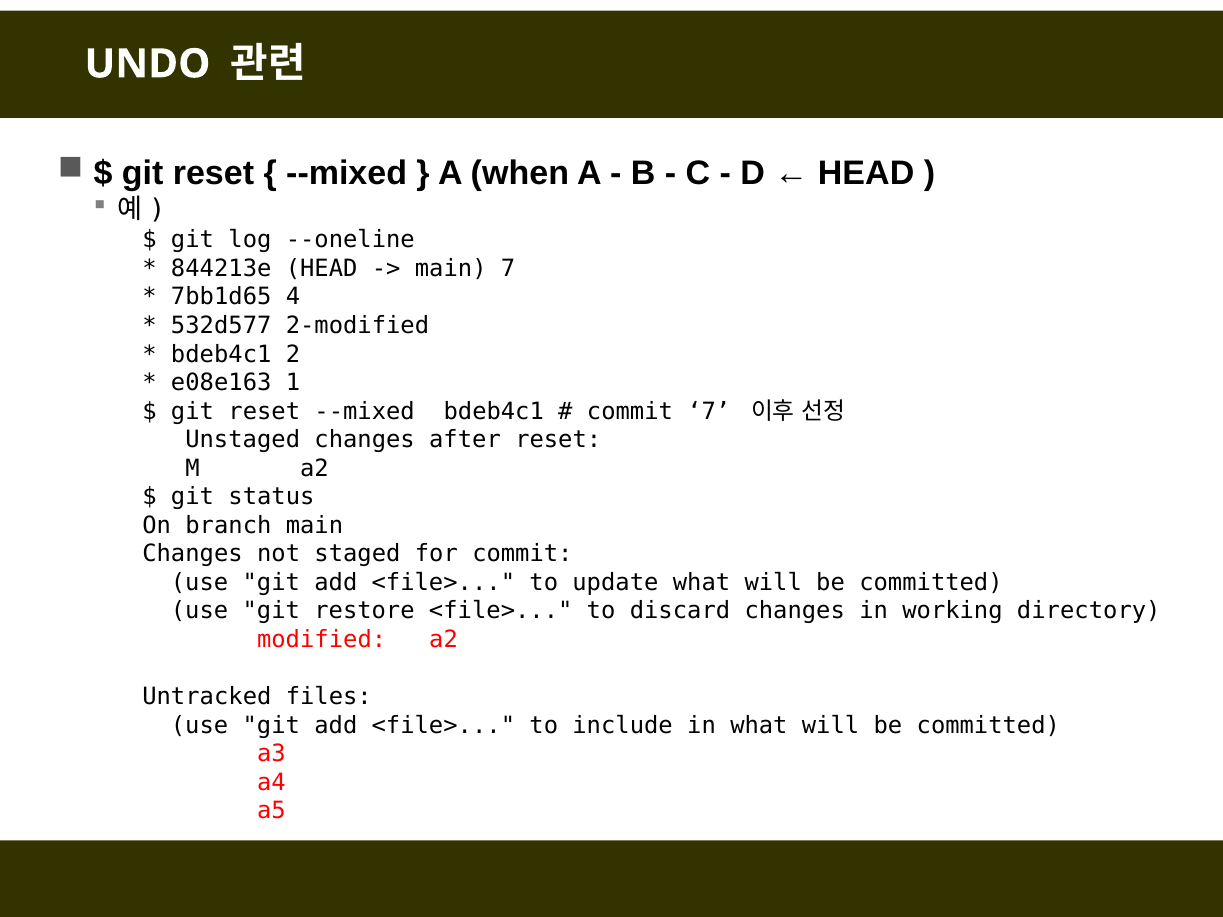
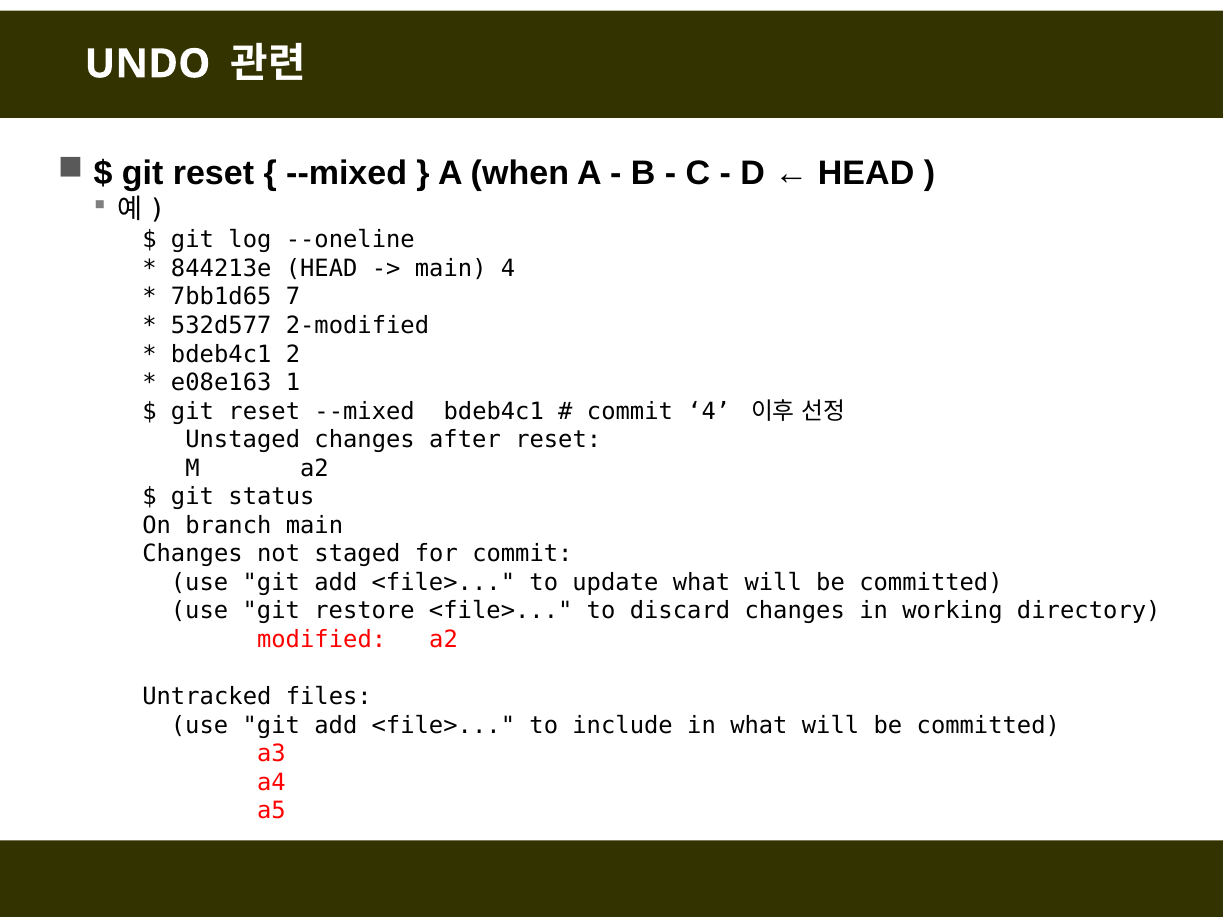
main 7: 7 -> 4 (508, 269)
4: 4 -> 7 (293, 297)
commit 7: 7 -> 4 (709, 411)
